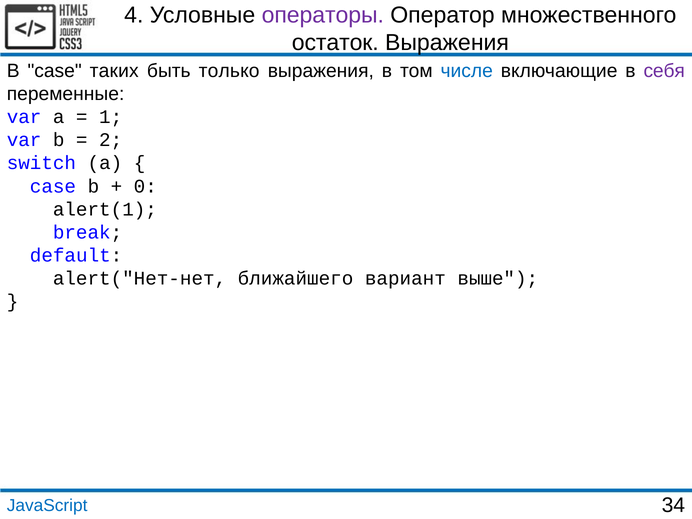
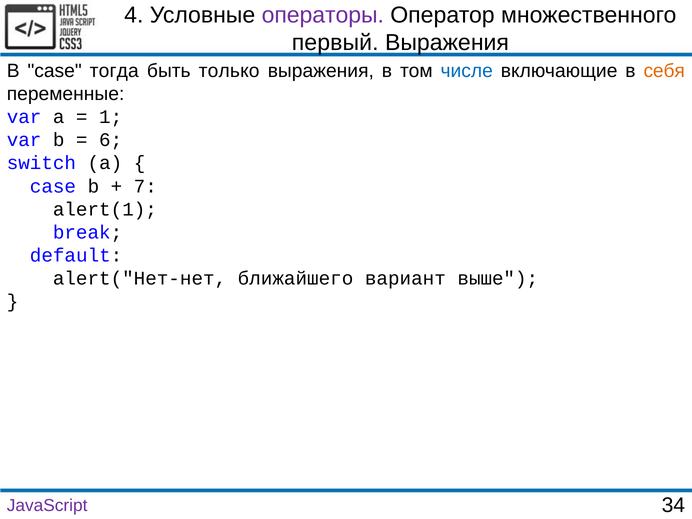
остаток: остаток -> первый (335, 43)
таких: таких -> тогда (114, 71)
себя colour: purple -> orange (664, 71)
2: 2 -> 6 (111, 140)
0: 0 -> 7 (145, 186)
JavaScript colour: blue -> purple (47, 505)
